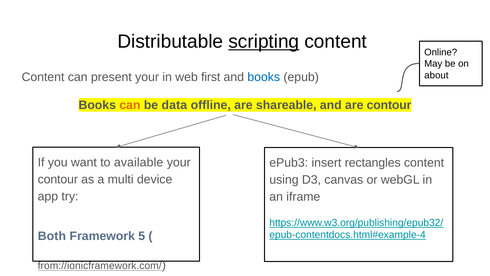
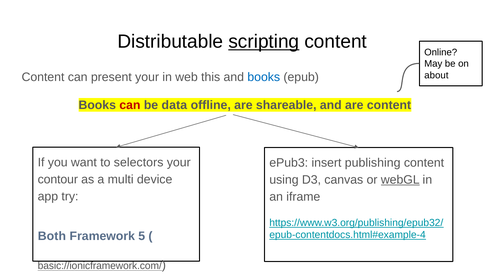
first: first -> this (211, 77)
can colour: orange -> red (130, 105)
are contour: contour -> content (389, 105)
available: available -> selectors (139, 162)
rectangles: rectangles -> publishing (373, 163)
webGL underline: none -> present (400, 180)
from://ionicframework.com/: from://ionicframework.com/ -> basic://ionicframework.com/ (100, 266)
